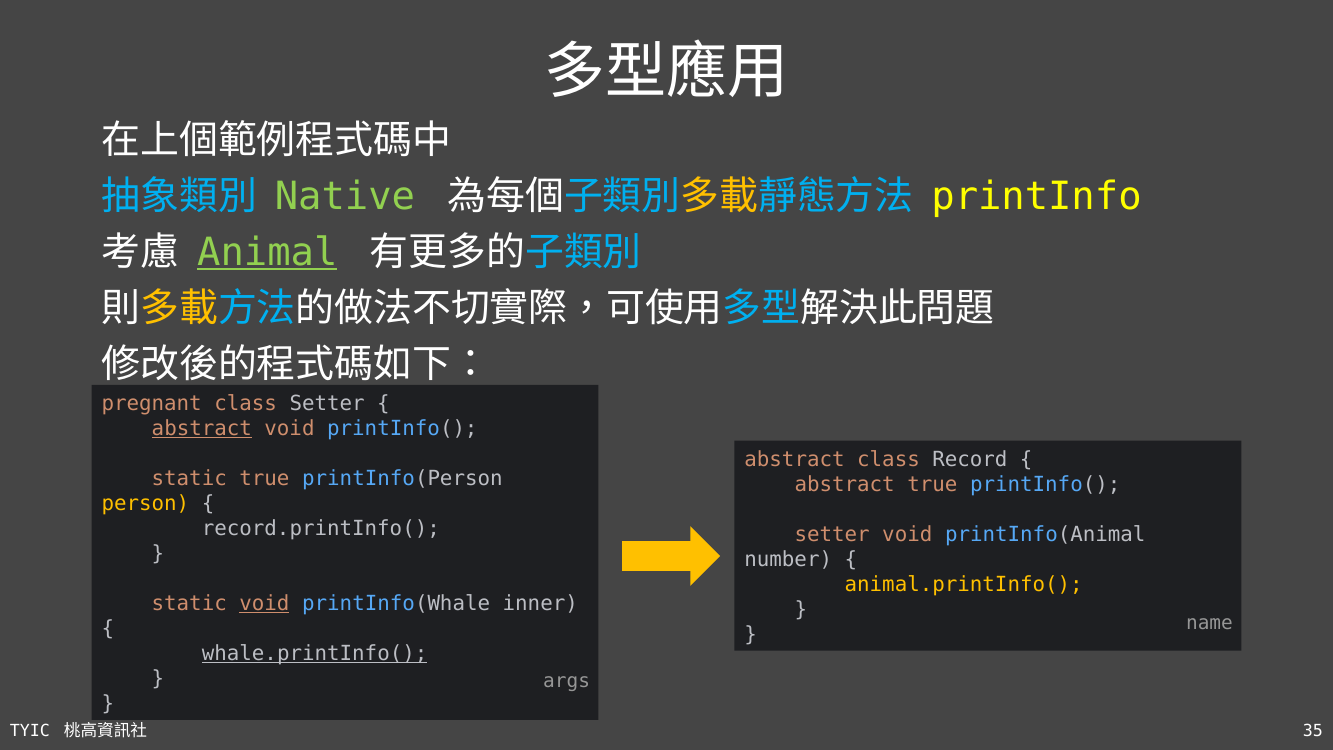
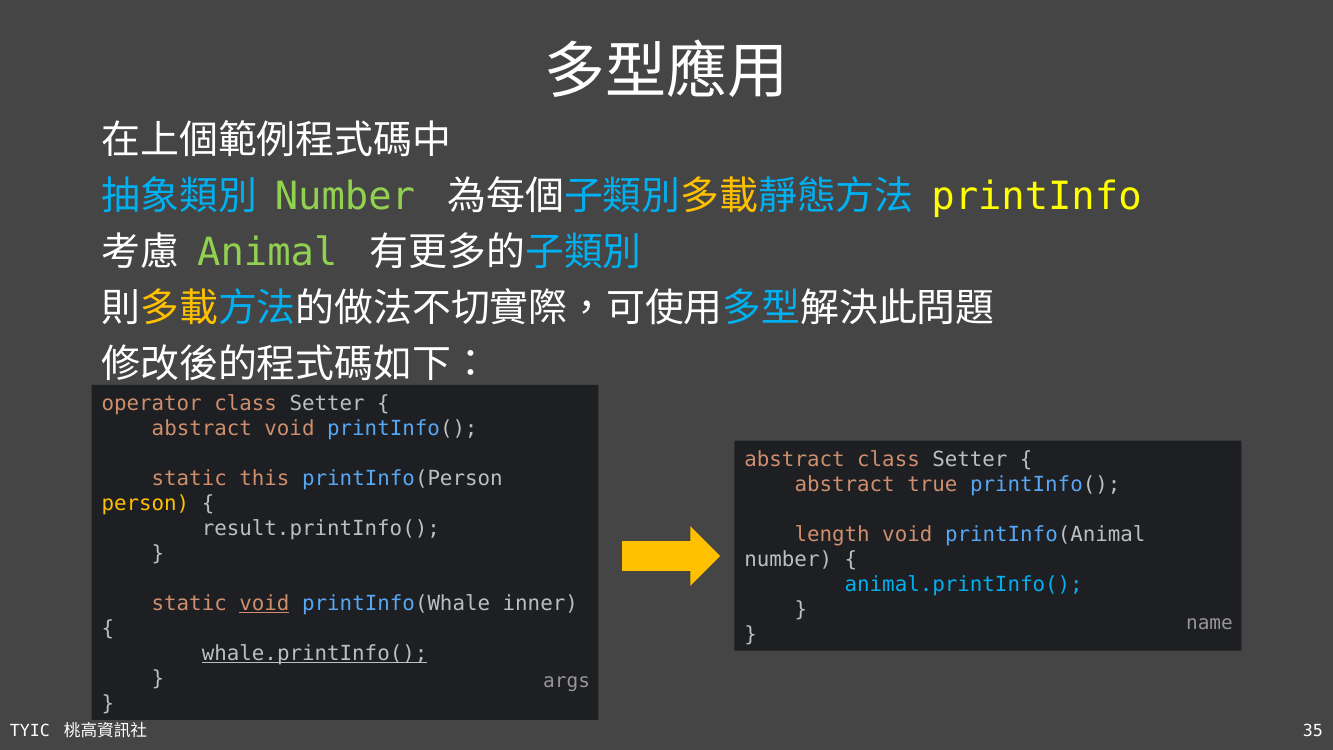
Native: Native -> Number (345, 197)
Animal underline: present -> none (267, 253)
pregnant: pregnant -> operator (152, 404)
abstract underline: present -> none (202, 429)
abstract class Record: Record -> Setter (970, 459)
static true: true -> this (264, 479)
record.printInfo(: record.printInfo( -> result.printInfo( (321, 529)
setter: setter -> length (832, 534)
animal.printInfo( colour: yellow -> light blue (964, 584)
